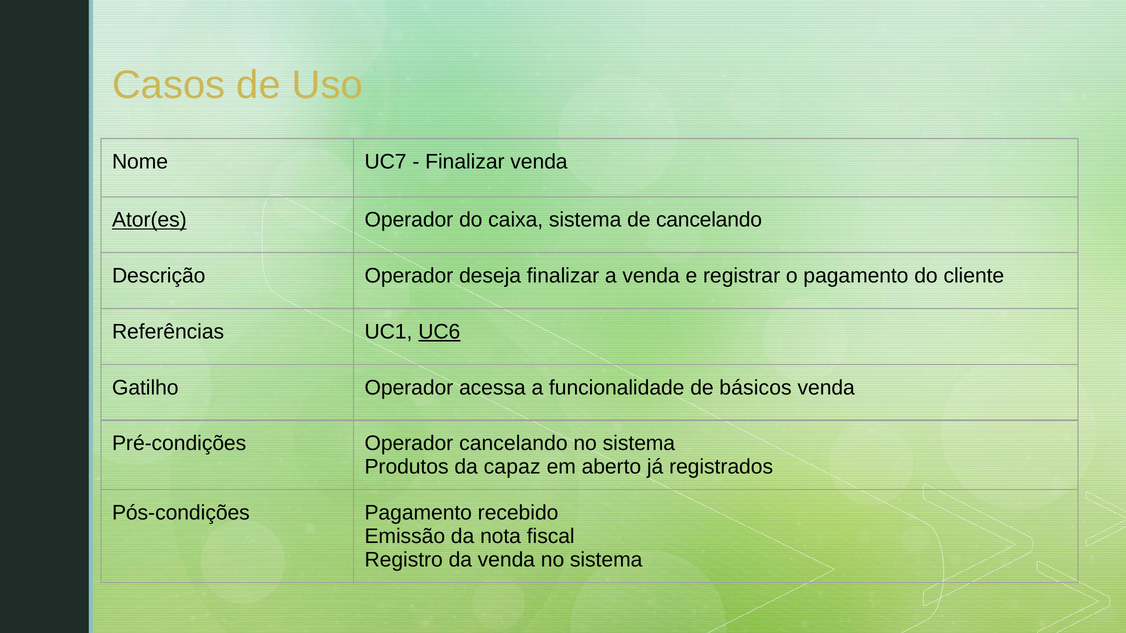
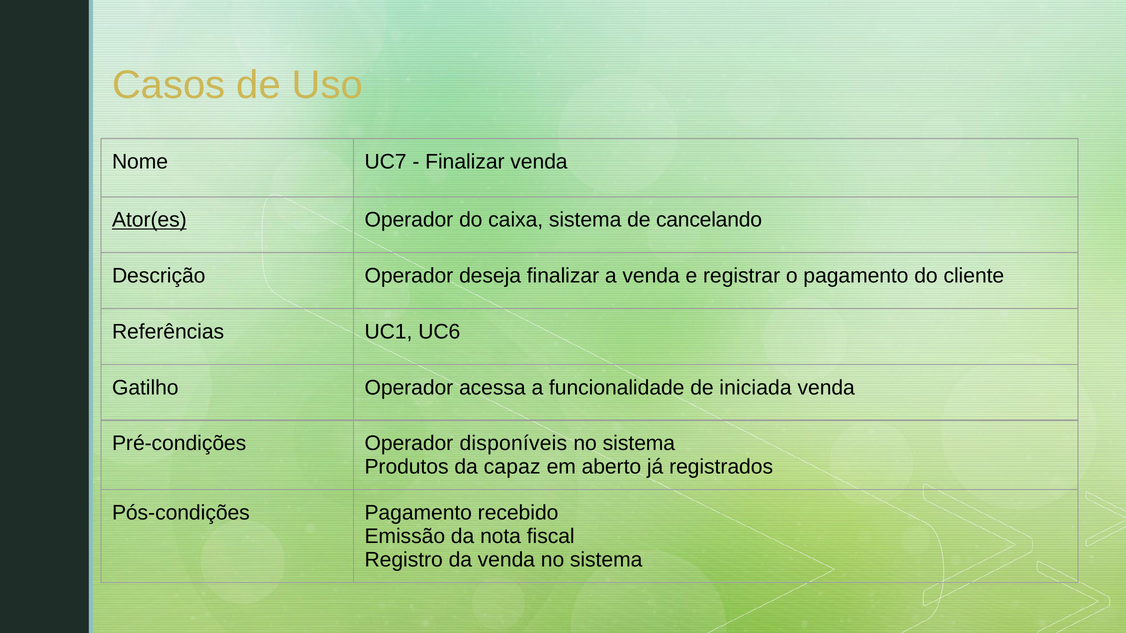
UC6 underline: present -> none (439, 332)
básicos: básicos -> iniciada (756, 388)
Operador cancelando: cancelando -> disponíveis (513, 444)
